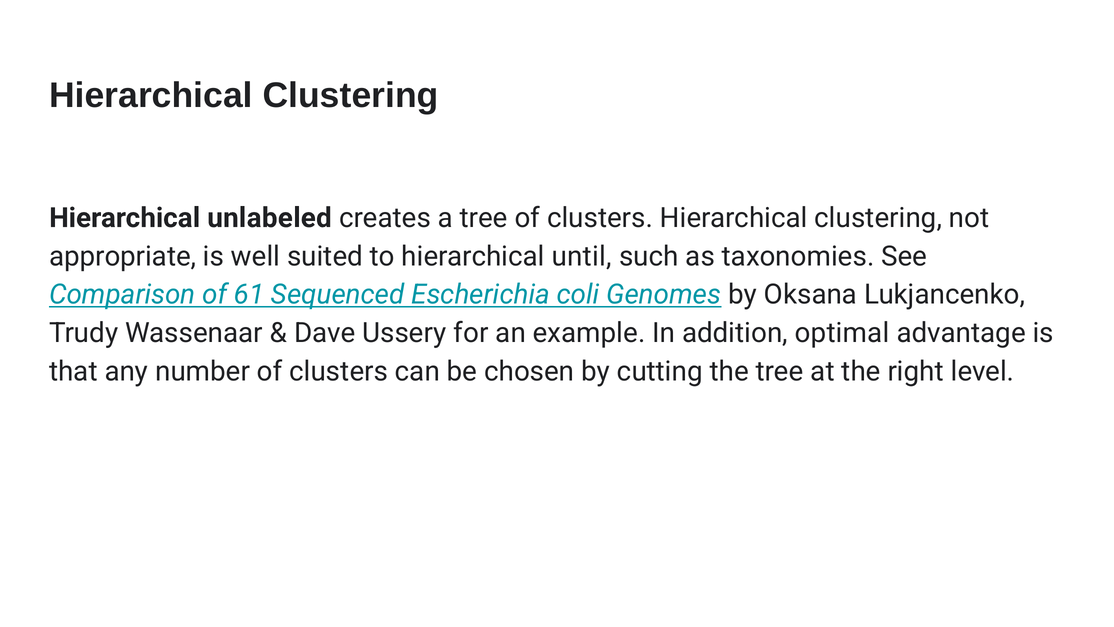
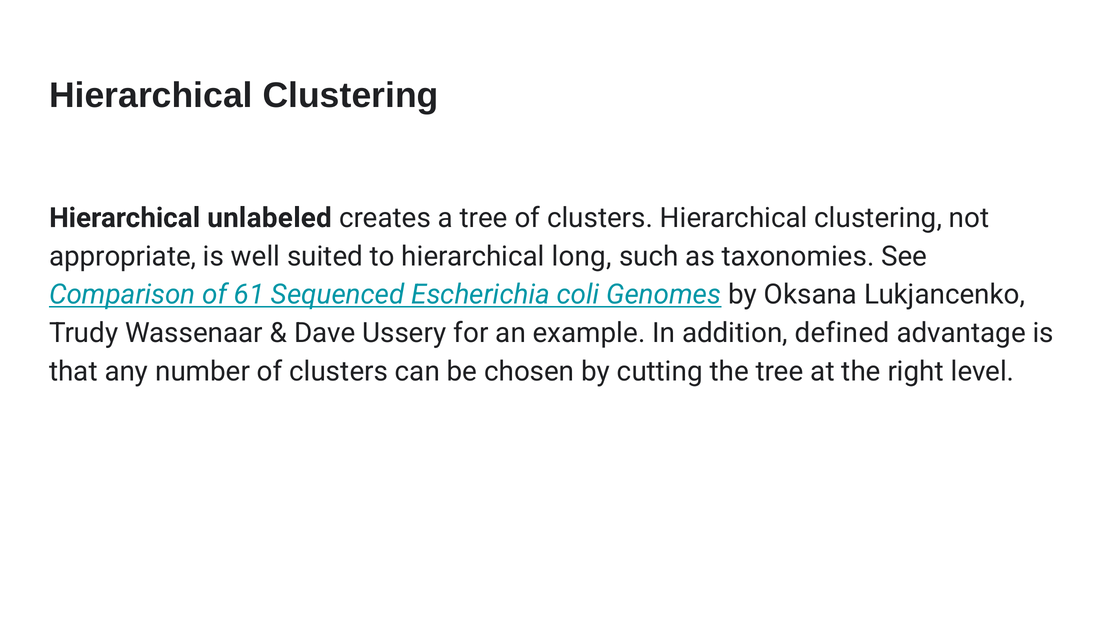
until: until -> long (582, 256)
optimal: optimal -> defined (842, 333)
